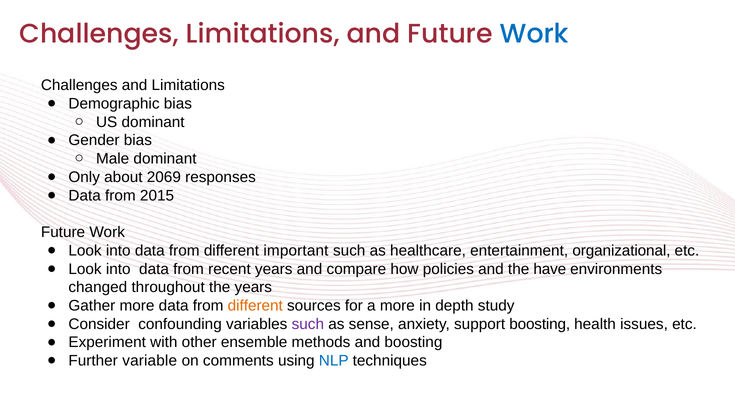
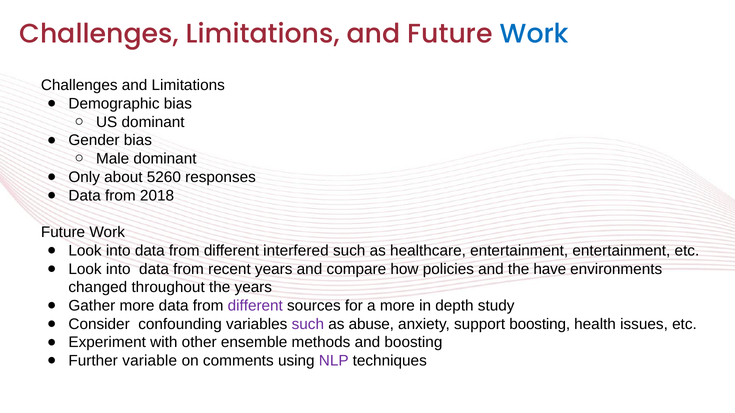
2069: 2069 -> 5260 (164, 177)
2015: 2015 -> 2018 (157, 196)
important: important -> interfered (296, 251)
entertainment organizational: organizational -> entertainment (621, 251)
different colour: orange -> purple (255, 306)
sense: sense -> abuse (371, 324)
NLP colour: blue -> purple (334, 361)
